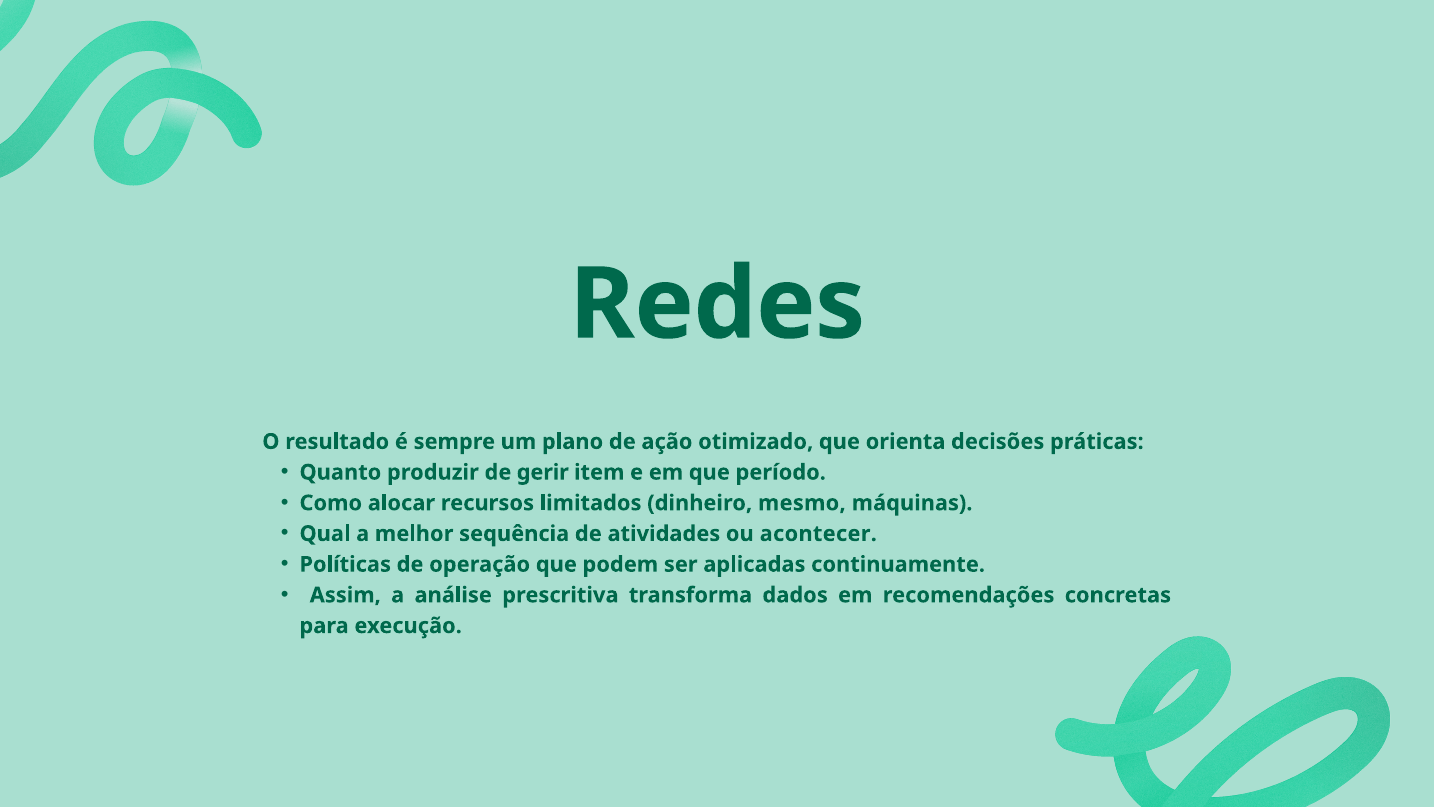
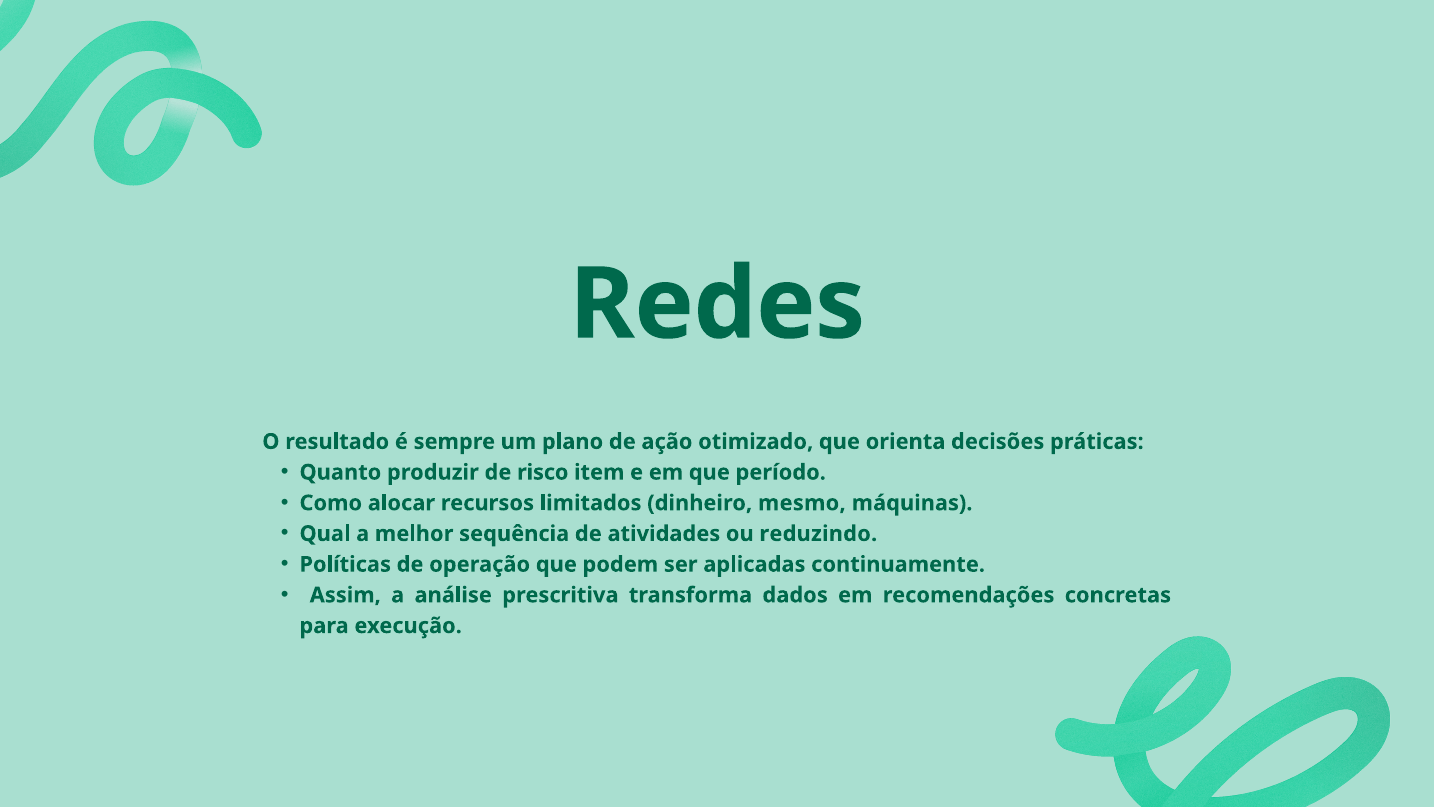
gerir: gerir -> risco (543, 472)
acontecer: acontecer -> reduzindo (818, 534)
